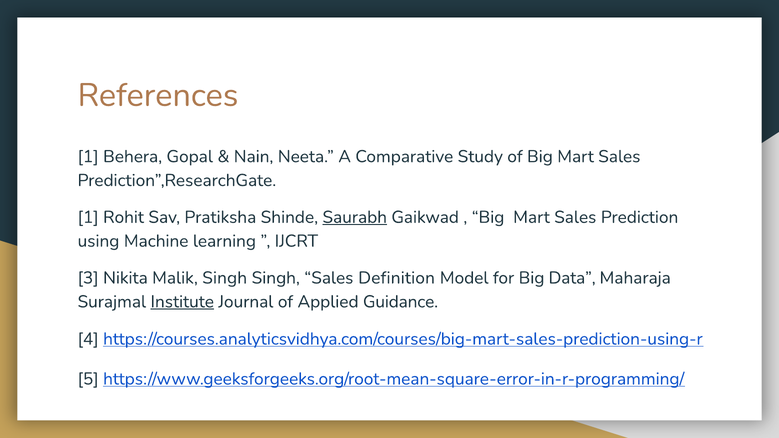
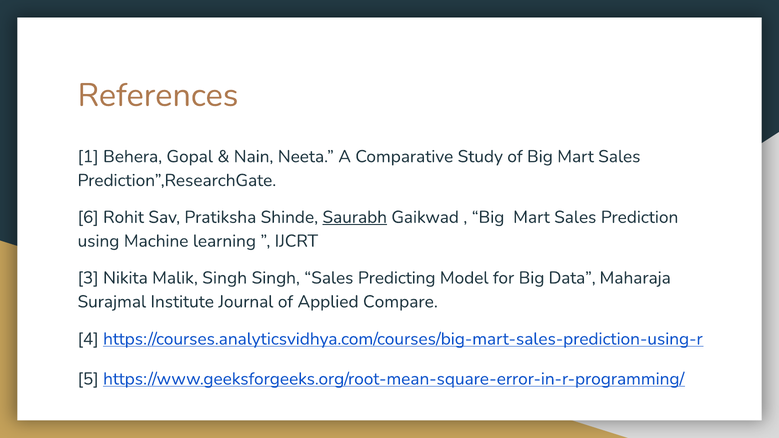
1: 1 -> 6 (88, 217)
Definition: Definition -> Predicting (397, 278)
Institute underline: present -> none (182, 302)
Guidance: Guidance -> Compare (400, 302)
